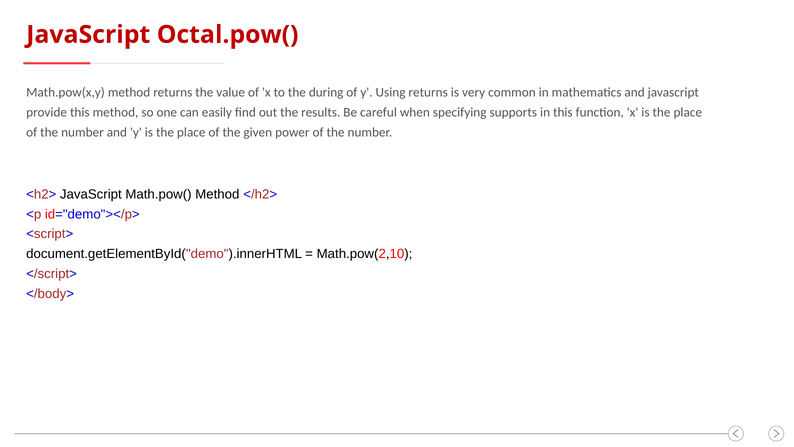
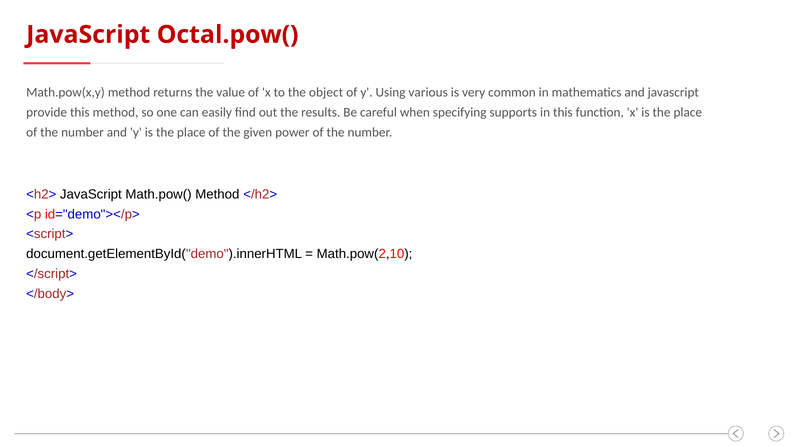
during: during -> object (326, 92)
Using returns: returns -> various (428, 92)
